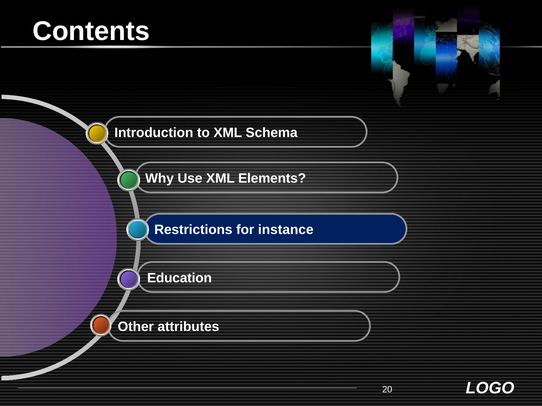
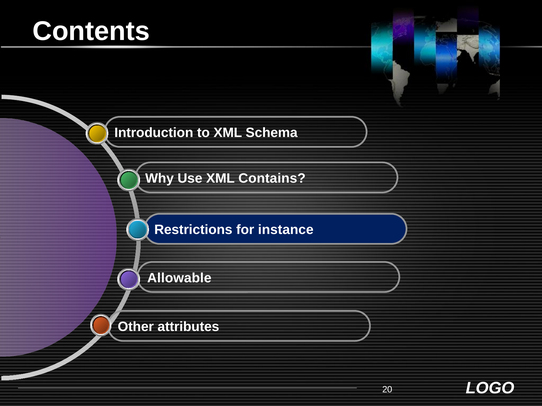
Elements: Elements -> Contains (272, 179)
Education: Education -> Allowable (179, 278)
